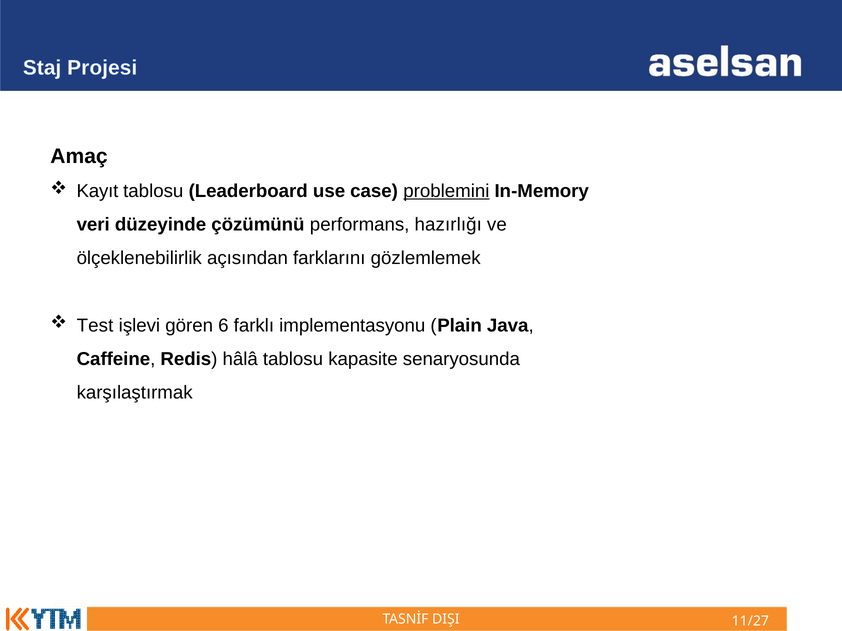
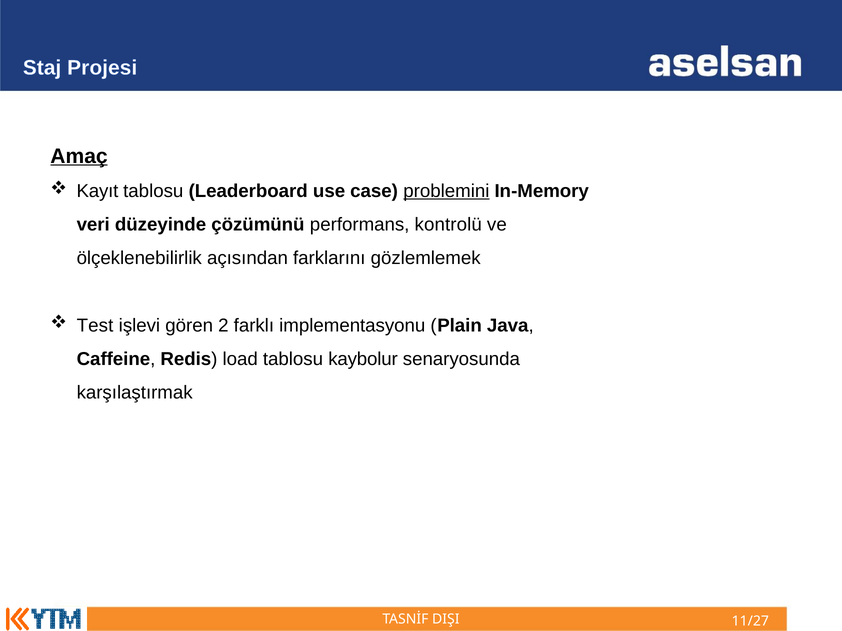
Amaç underline: none -> present (79, 156)
hazırlığı: hazırlığı -> kontrolü (448, 225)
6: 6 -> 2 (223, 326)
hâlâ: hâlâ -> load (240, 359)
kapasite: kapasite -> kaybolur (363, 359)
